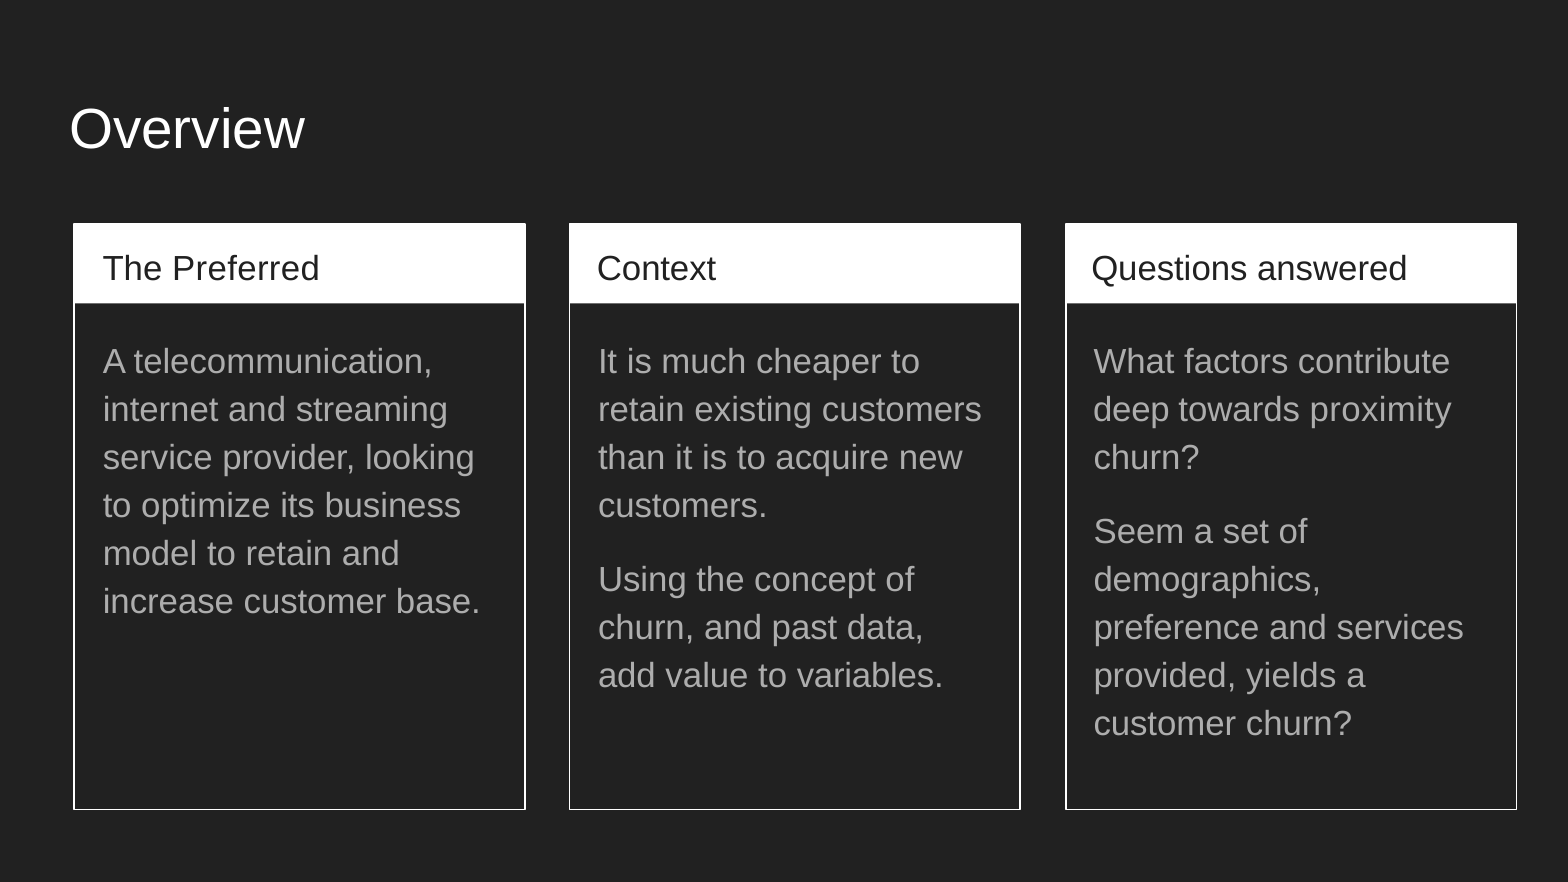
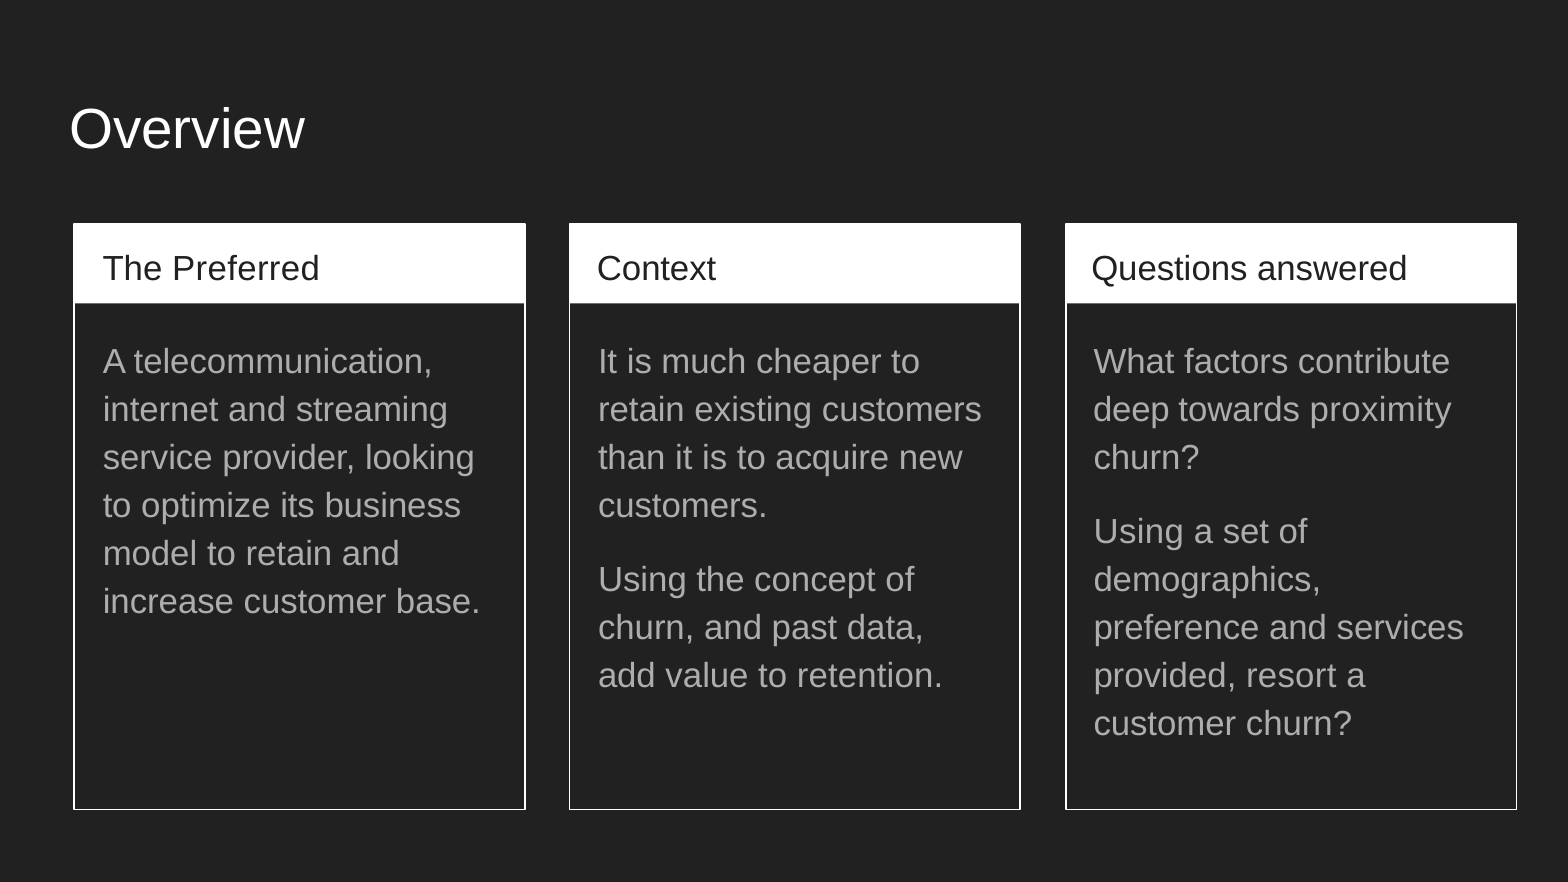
Seem: Seem -> Using (1139, 532)
variables: variables -> retention (870, 676)
yields: yields -> resort (1291, 676)
